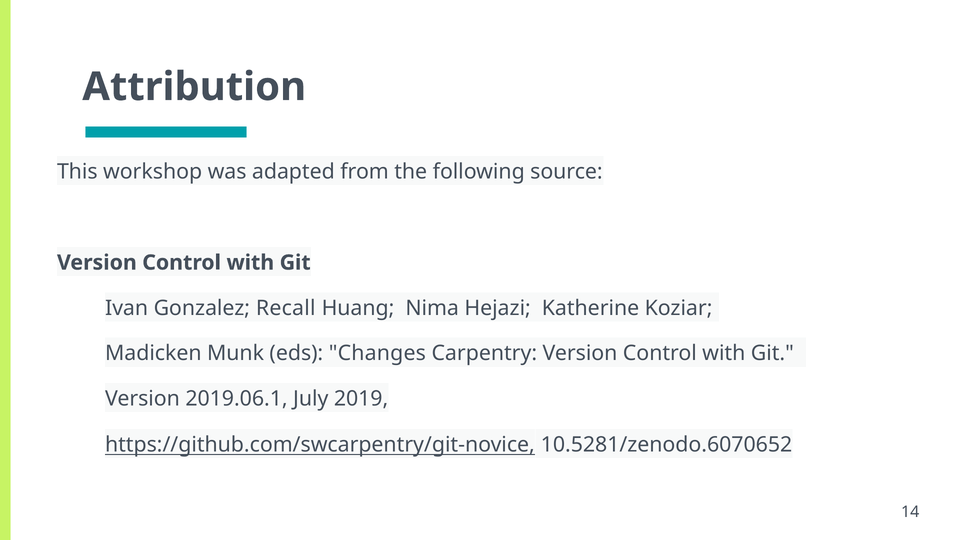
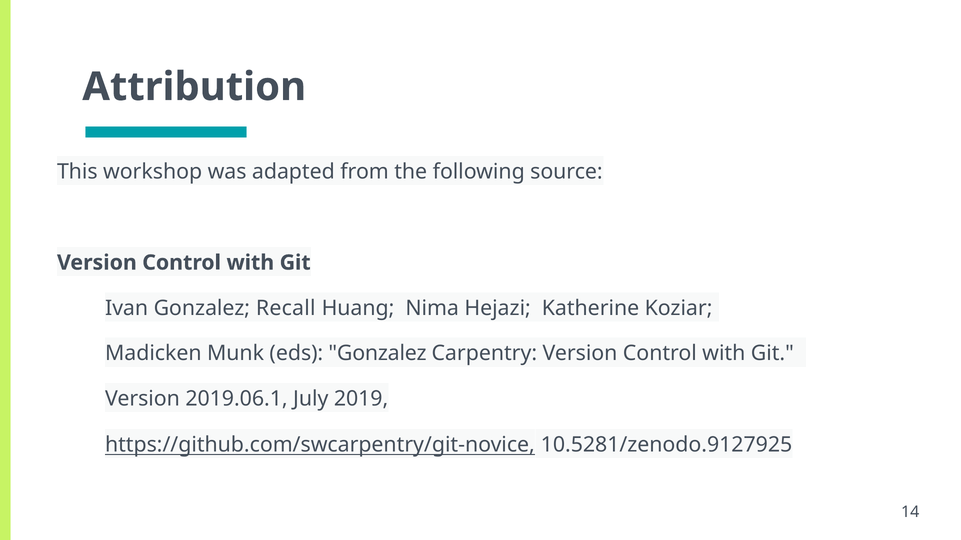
eds Changes: Changes -> Gonzalez (378, 354)
10.5281/zenodo.6070652: 10.5281/zenodo.6070652 -> 10.5281/zenodo.9127925 (666, 445)
